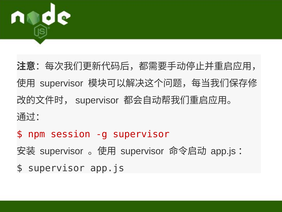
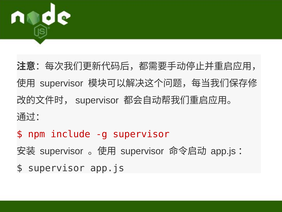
session: session -> include (70, 134)
